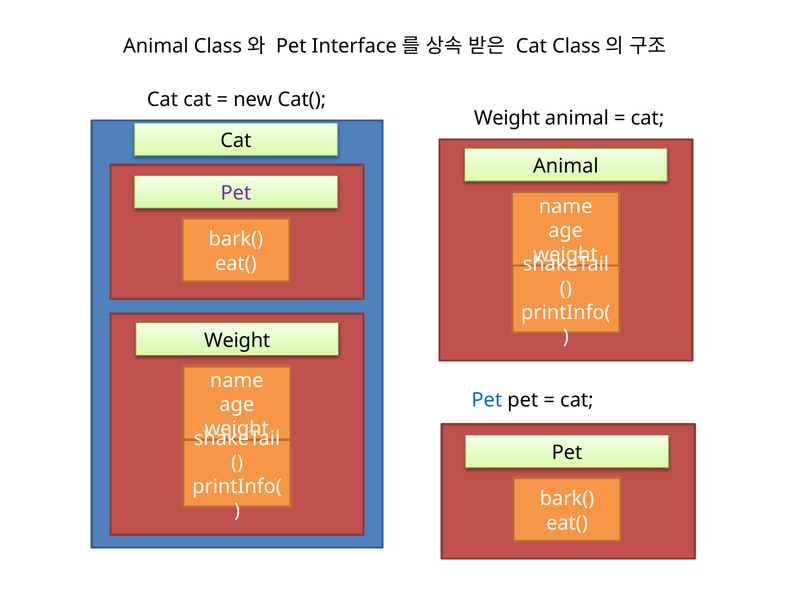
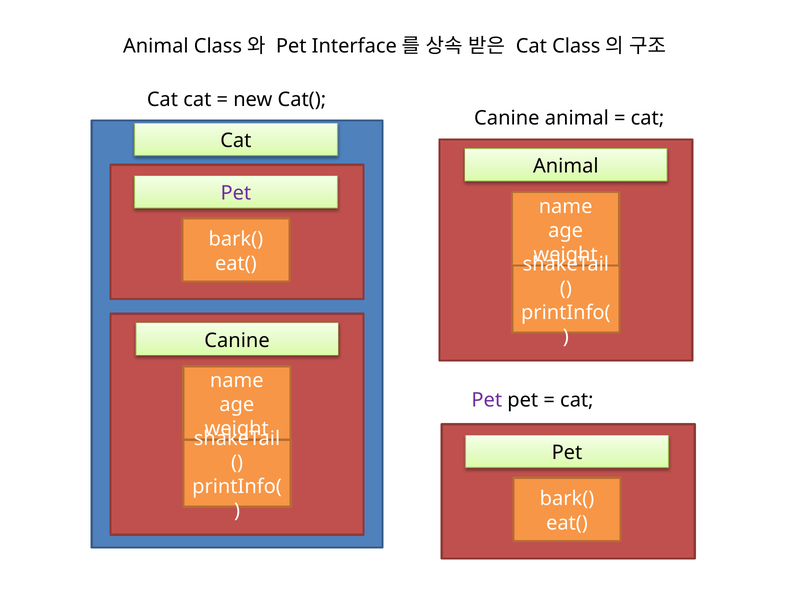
Weight: Weight -> Canine (507, 118)
Weight: Weight -> Canine (237, 341)
Pet colour: blue -> purple (487, 400)
